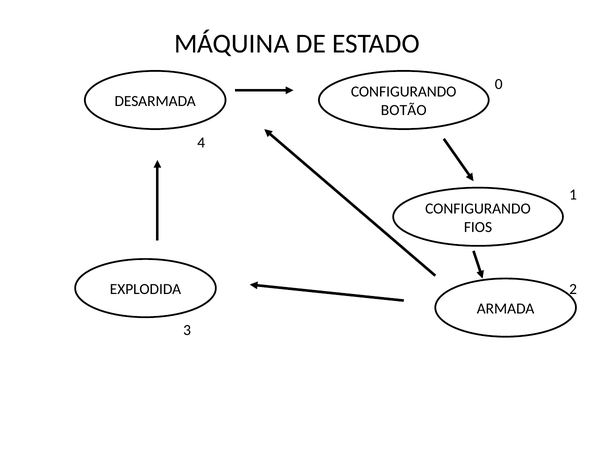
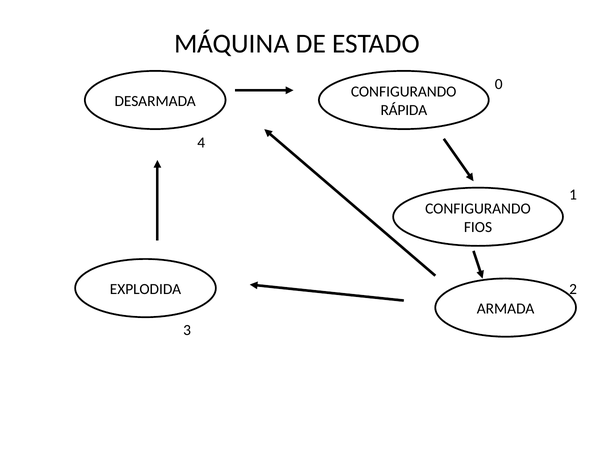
BOTÃO: BOTÃO -> RÁPIDA (404, 110)
